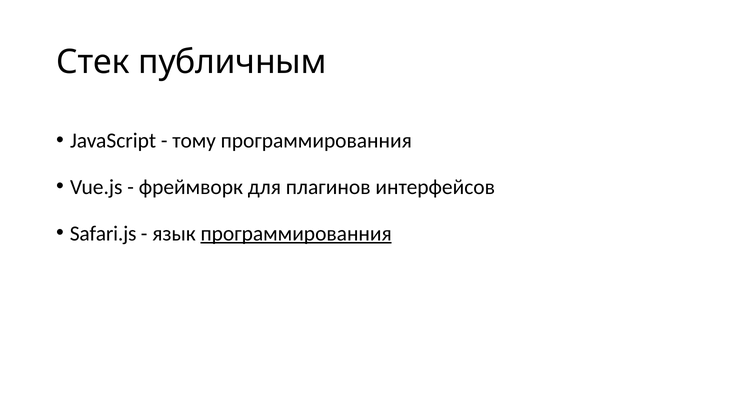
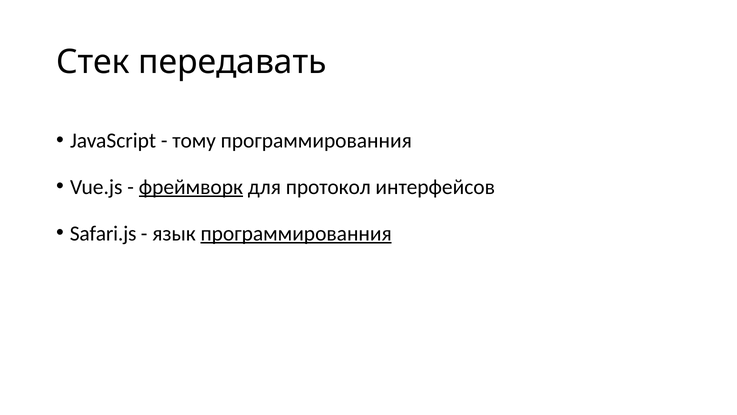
публичным: публичным -> передавать (232, 62)
фреймворк underline: none -> present (191, 187)
плагинов: плагинов -> протокол (328, 187)
